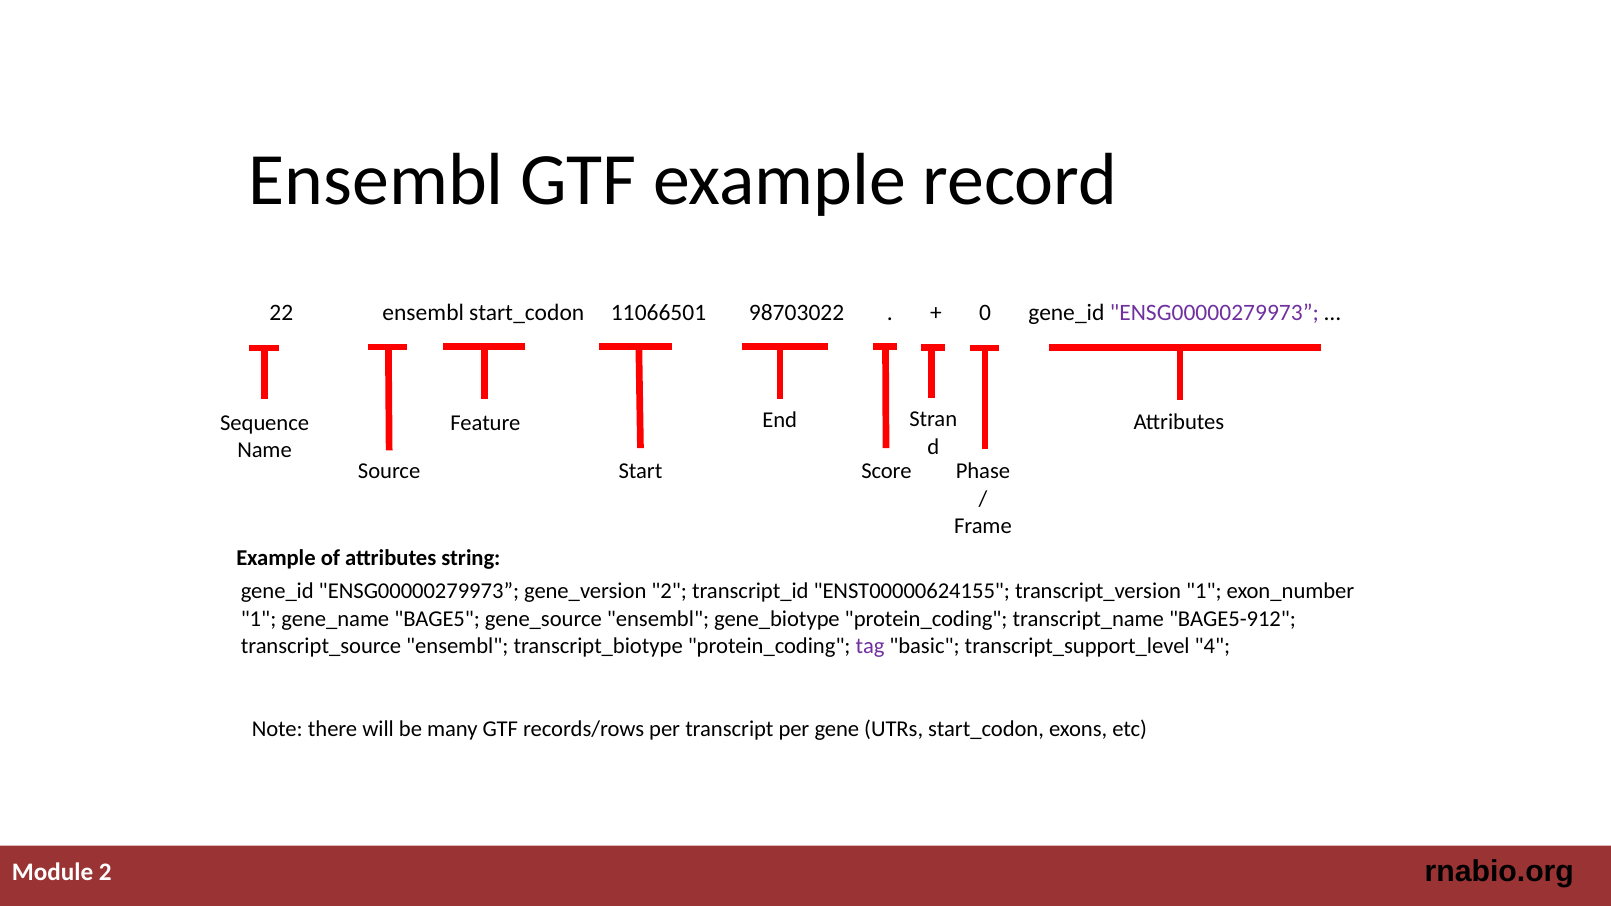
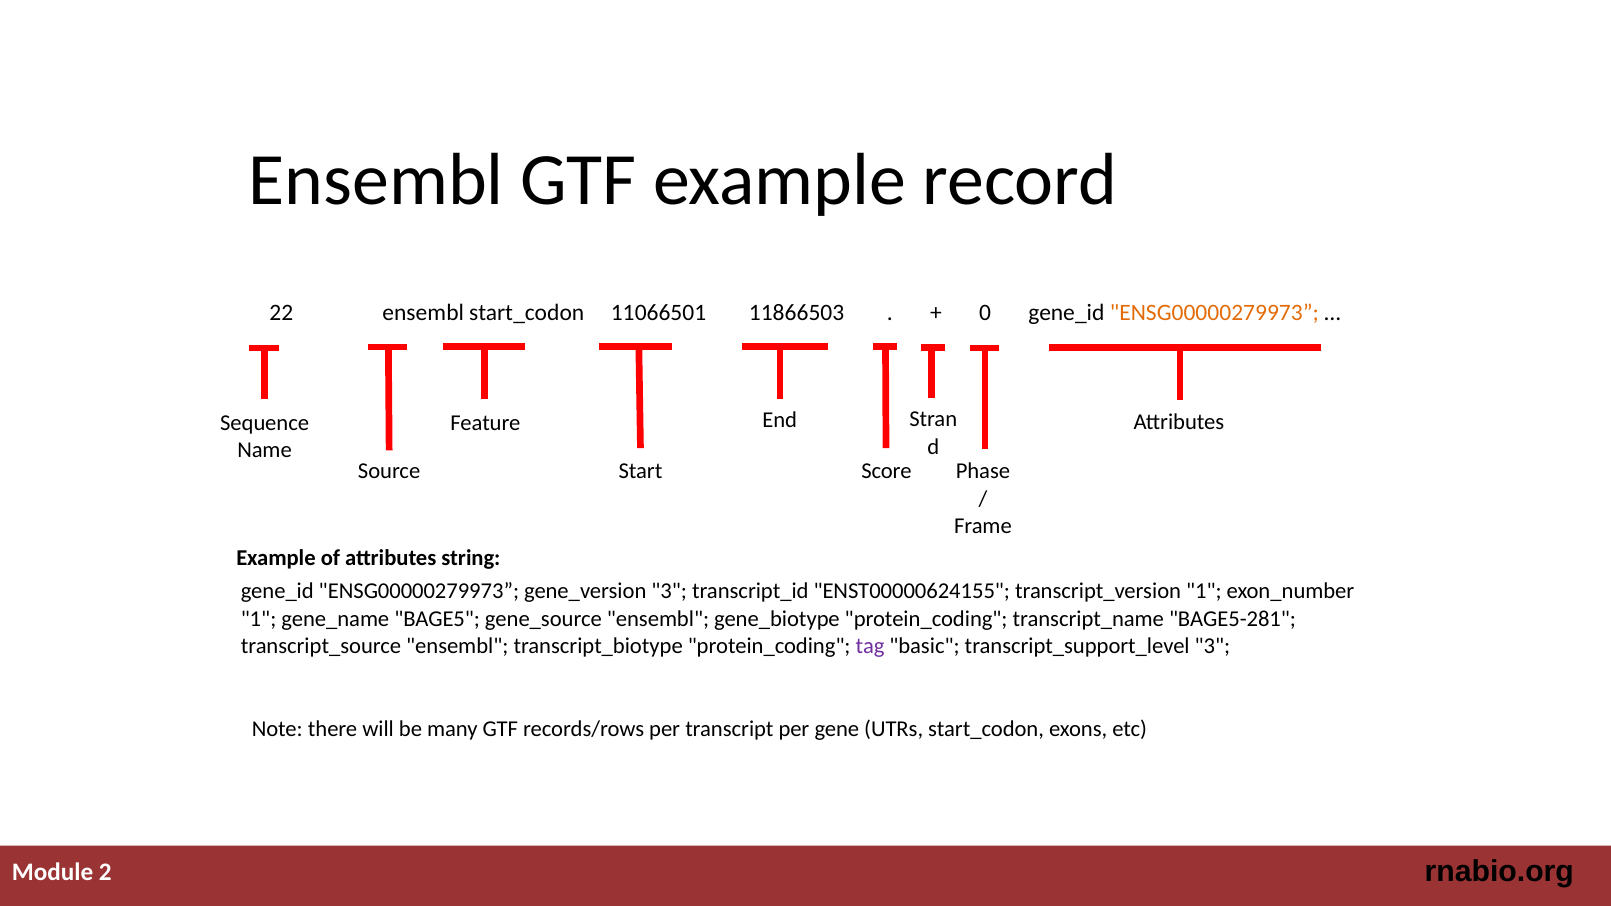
98703022: 98703022 -> 11866503 (797, 313)
ENSG00000279973 colour: purple -> orange (1214, 313)
gene_version 2: 2 -> 3 (669, 592)
BAGE5-912: BAGE5-912 -> BAGE5-281 (1232, 619)
transcript_support_level 4: 4 -> 3 (1212, 646)
